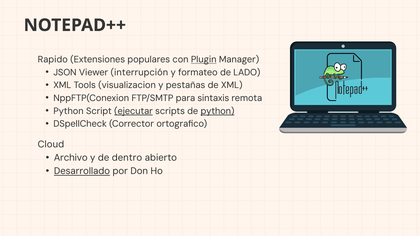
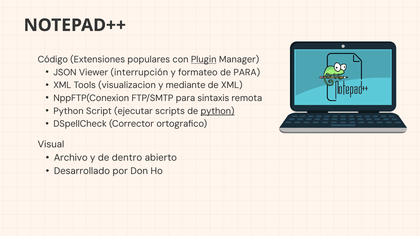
Rapido: Rapido -> Código (53, 60)
de LADO: LADO -> PARA (247, 72)
pestañas: pestañas -> mediante (186, 85)
ejecutar underline: present -> none (133, 111)
Cloud: Cloud -> Visual (51, 145)
Desarrollado underline: present -> none (82, 171)
